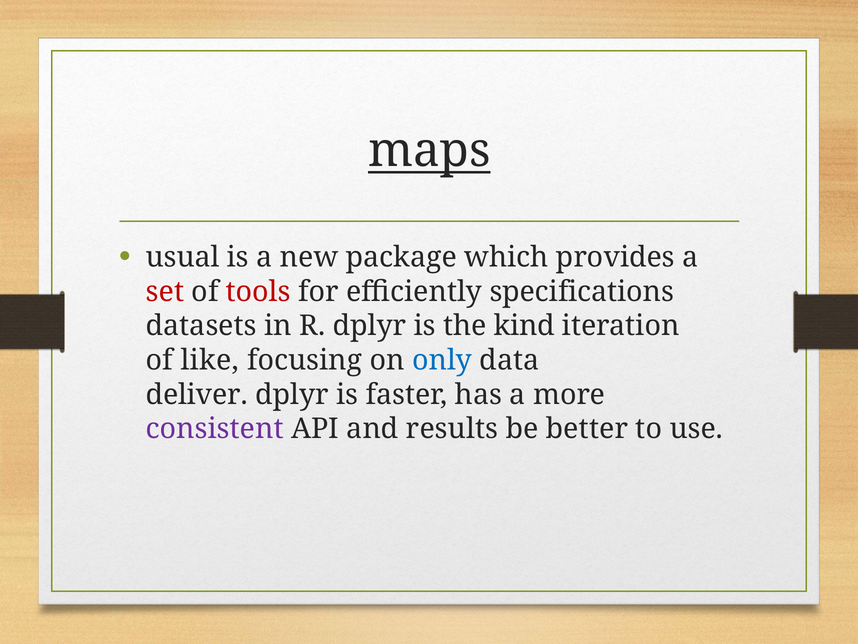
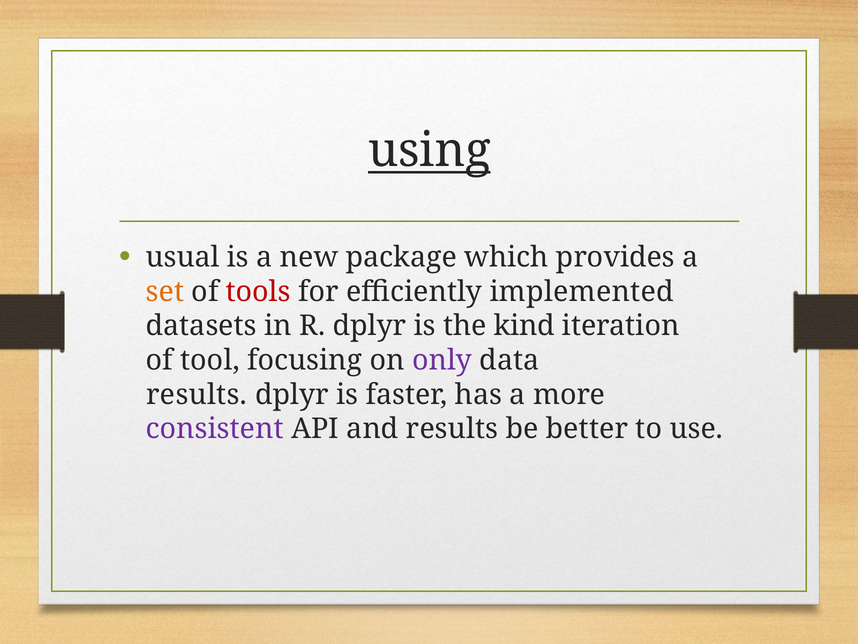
maps: maps -> using (429, 150)
set colour: red -> orange (165, 291)
specifications: specifications -> implemented (582, 291)
like: like -> tool (210, 360)
only colour: blue -> purple (442, 360)
deliver: deliver -> results (197, 394)
